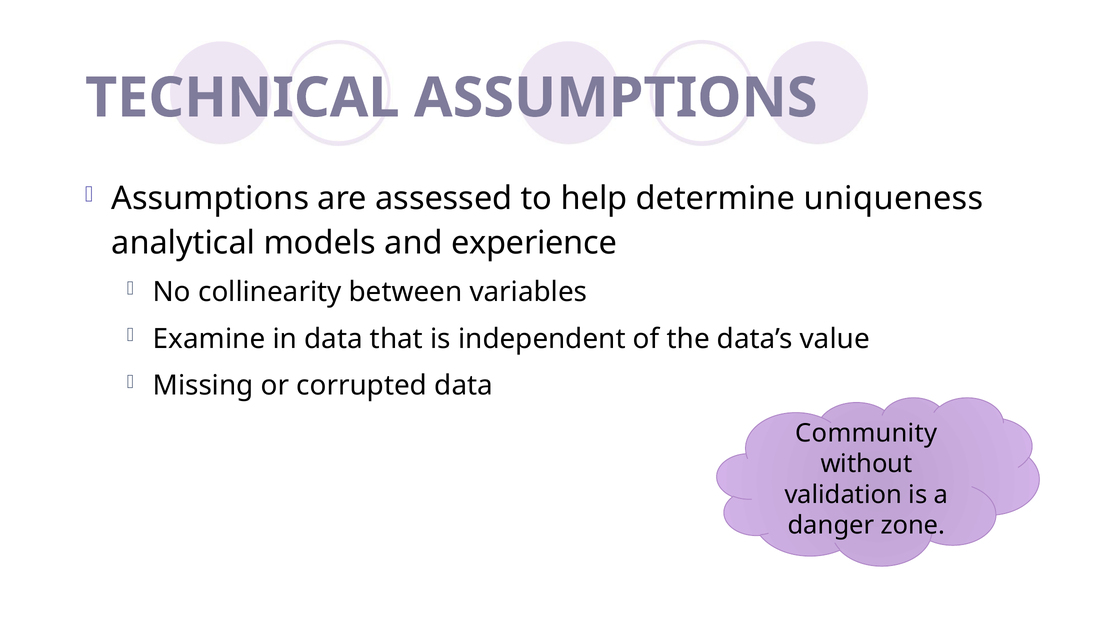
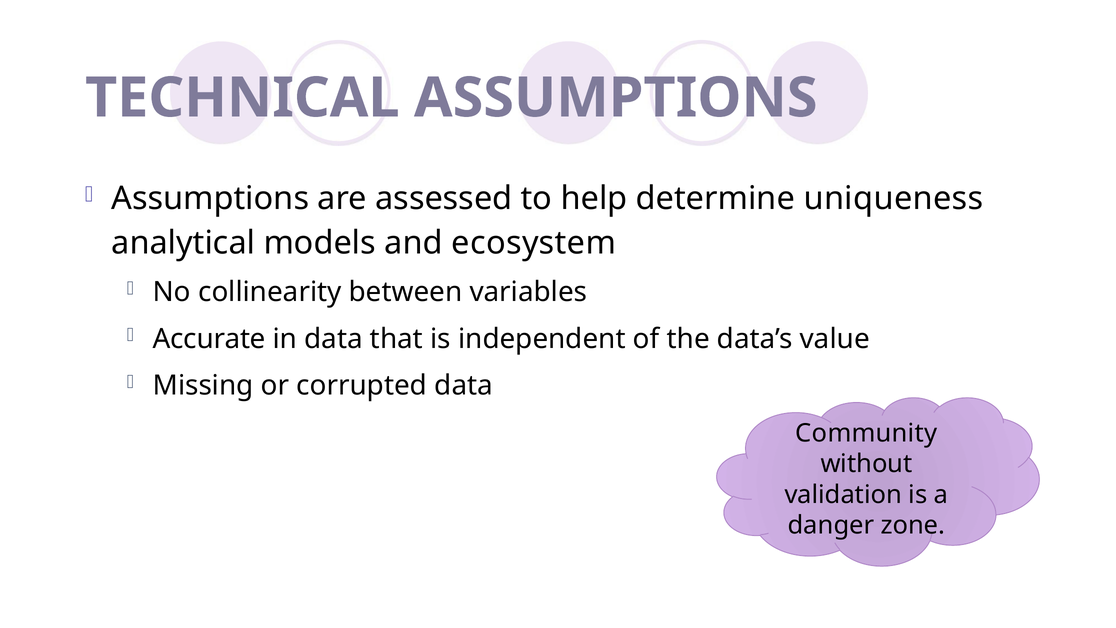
experience: experience -> ecosystem (534, 243)
Examine: Examine -> Accurate (209, 339)
